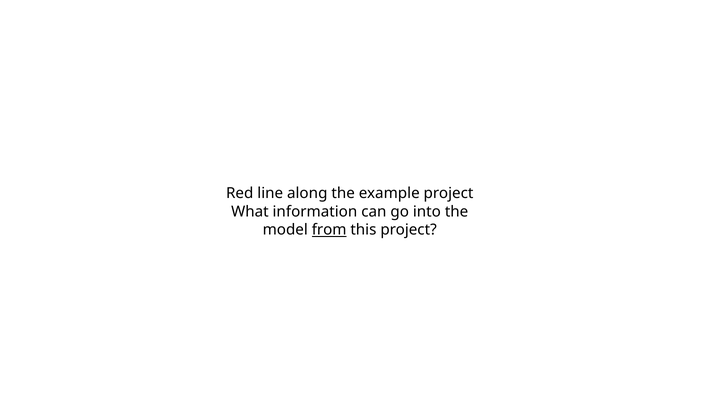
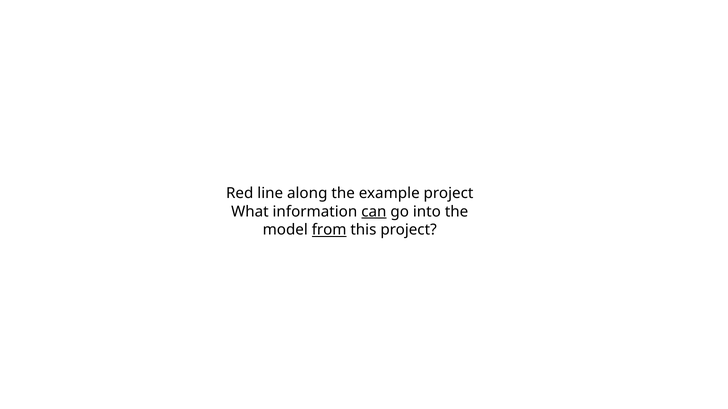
can underline: none -> present (374, 212)
